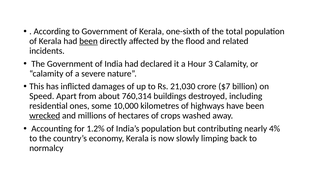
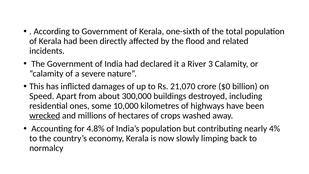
been underline: present -> none (88, 41)
Hour: Hour -> River (197, 64)
21,030: 21,030 -> 21,070 (183, 86)
$7: $7 -> $0 (224, 86)
760,314: 760,314 -> 300,000 (137, 96)
1.2%: 1.2% -> 4.8% (96, 129)
